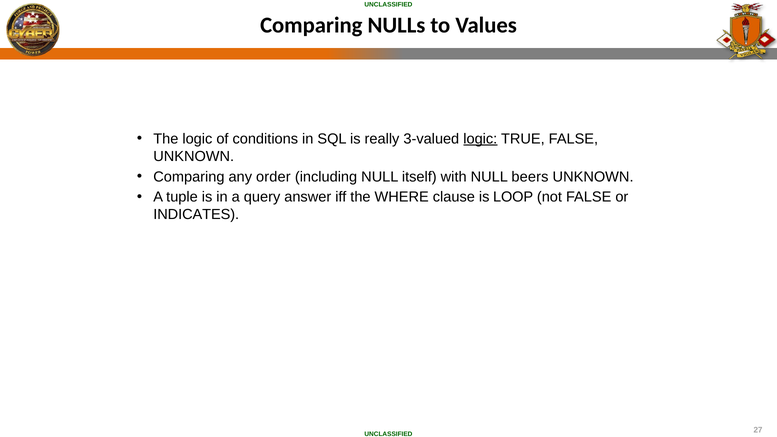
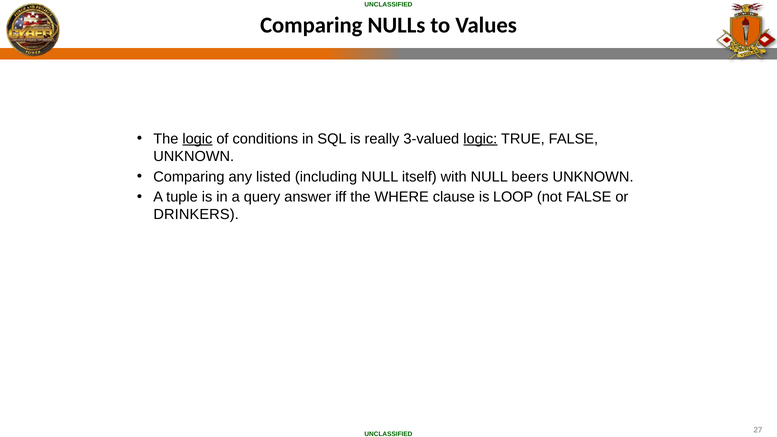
logic underline: none -> present (197, 139)
order: order -> listed (273, 177)
INDICATES: INDICATES -> DRINKERS (196, 215)
